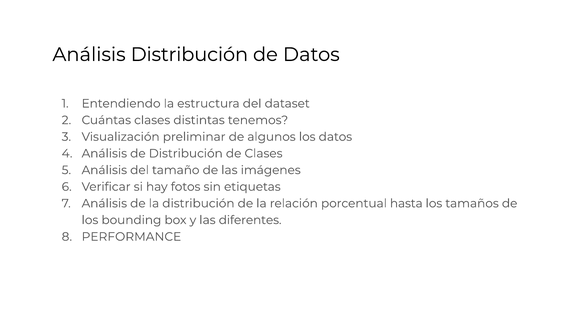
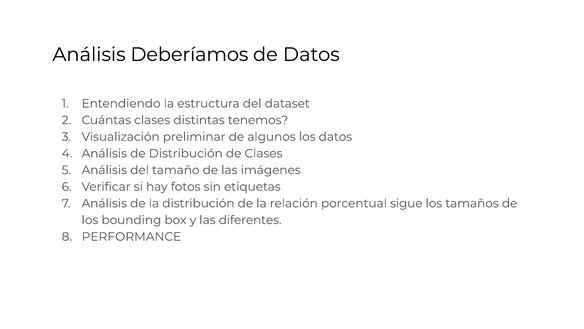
Análisis Distribución: Distribución -> Deberíamos (189, 54)
hasta: hasta -> sigue (406, 203)
